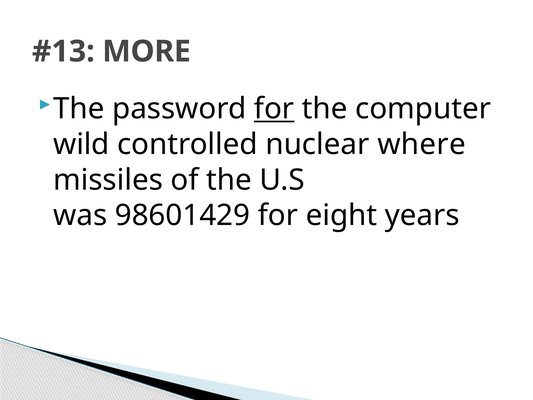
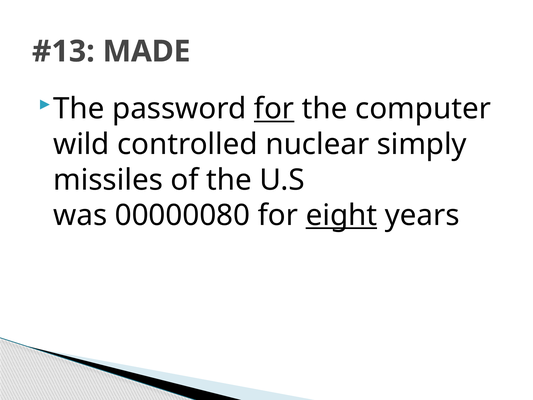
MORE: MORE -> MADE (147, 51)
where: where -> simply (422, 144)
98601429: 98601429 -> 00000080 (182, 215)
eight underline: none -> present (341, 215)
